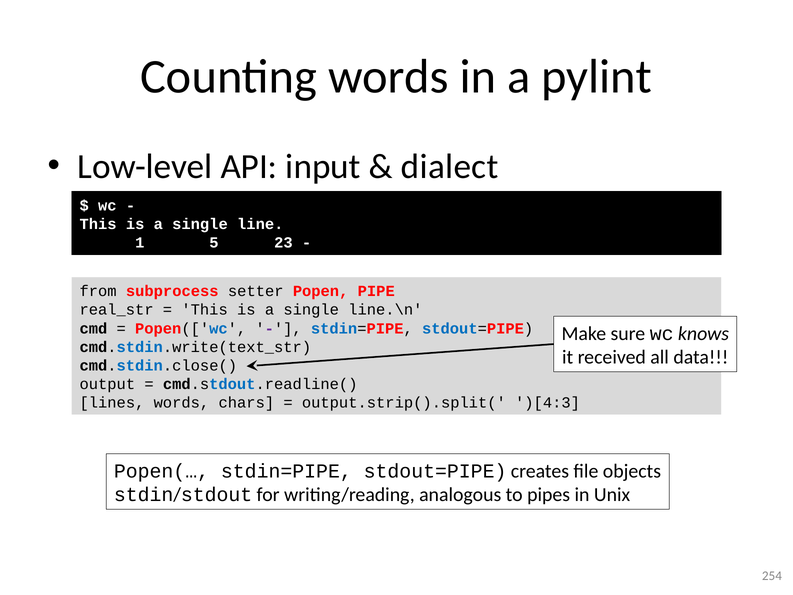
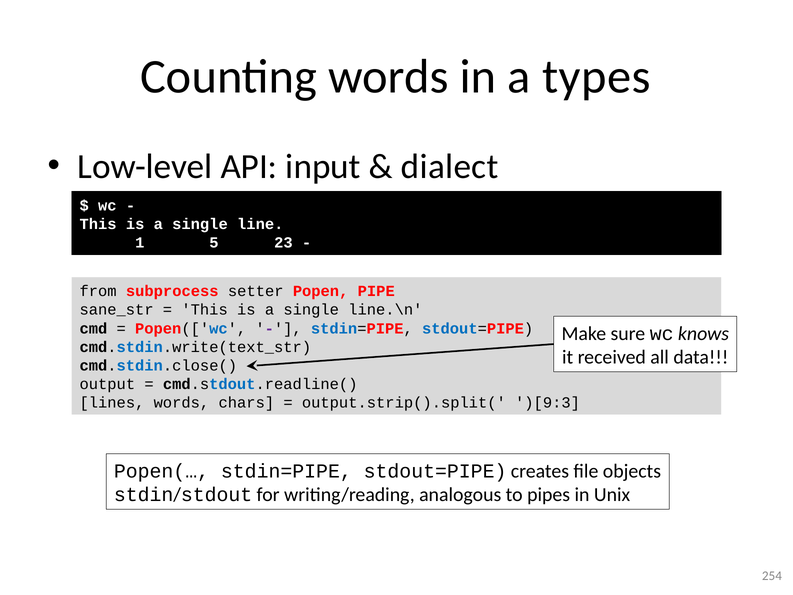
pylint: pylint -> types (596, 77)
real_str: real_str -> sane_str (117, 310)
)[4:3: )[4:3 -> )[9:3 (548, 402)
